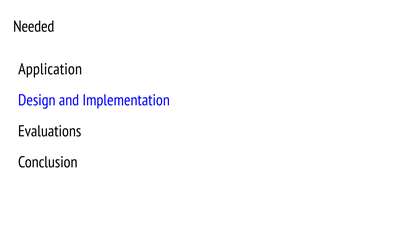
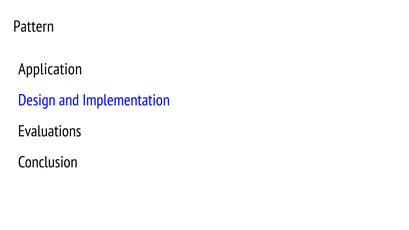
Needed: Needed -> Pattern (34, 26)
